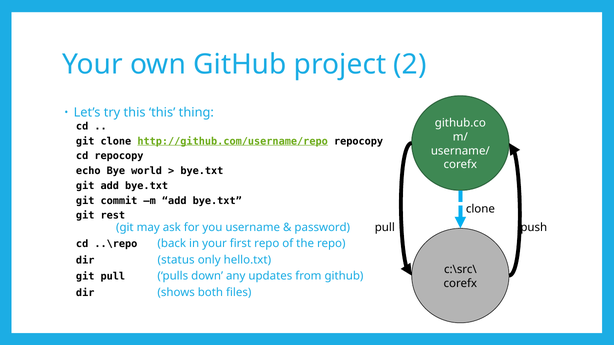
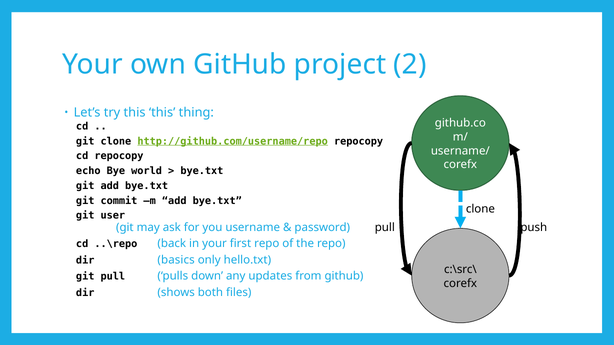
rest: rest -> user (113, 216)
status: status -> basics (176, 260)
